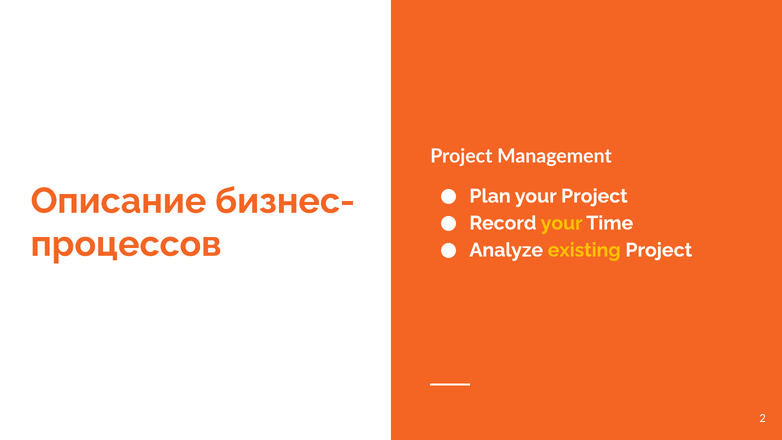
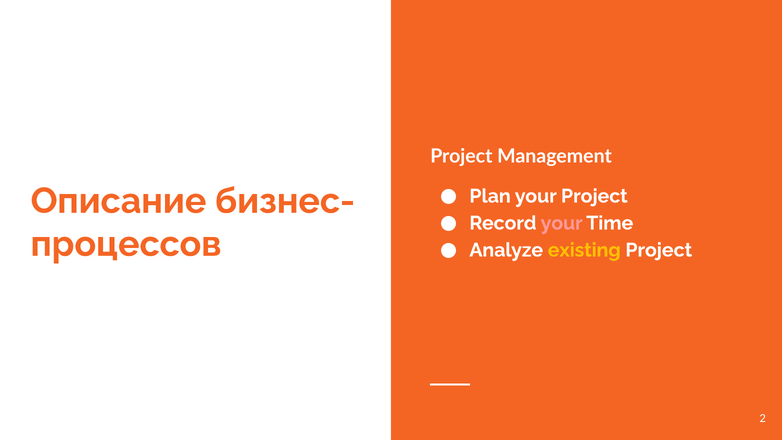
your colour: yellow -> pink (562, 223)
